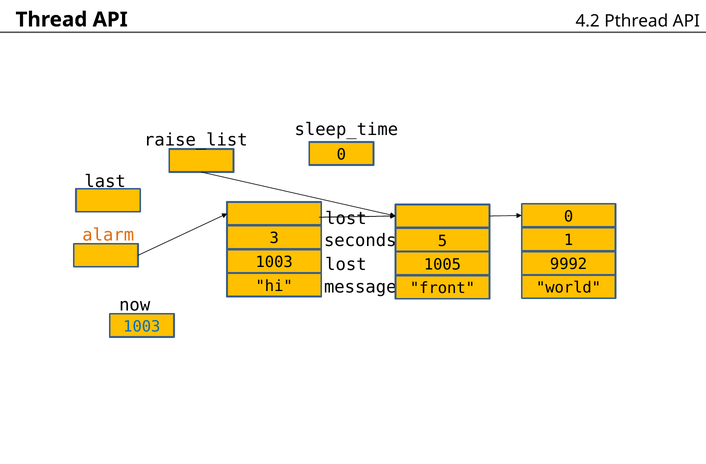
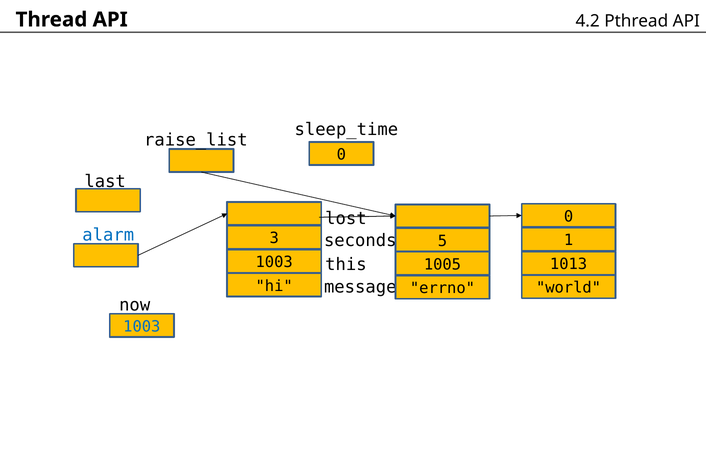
alarm colour: orange -> blue (108, 235)
lost: lost -> this (346, 265)
9992: 9992 -> 1013 (569, 264)
front: front -> errno (442, 288)
